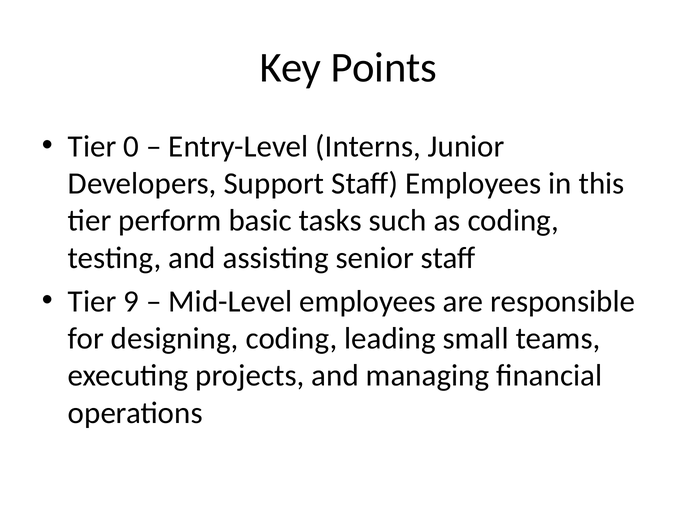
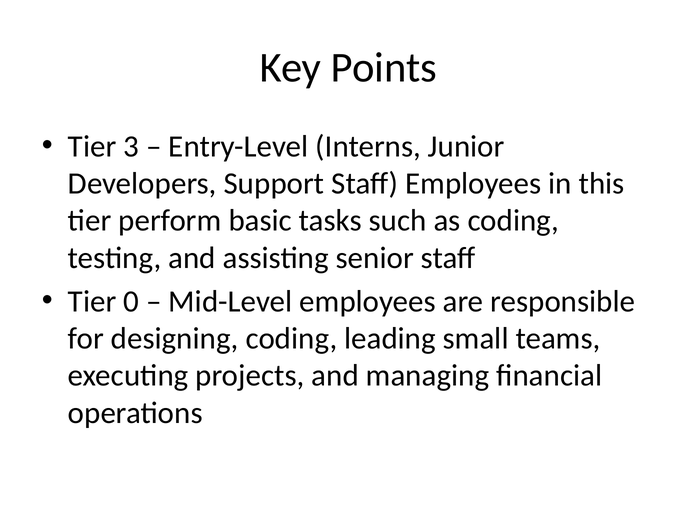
0: 0 -> 3 (131, 146)
9: 9 -> 0 (131, 301)
